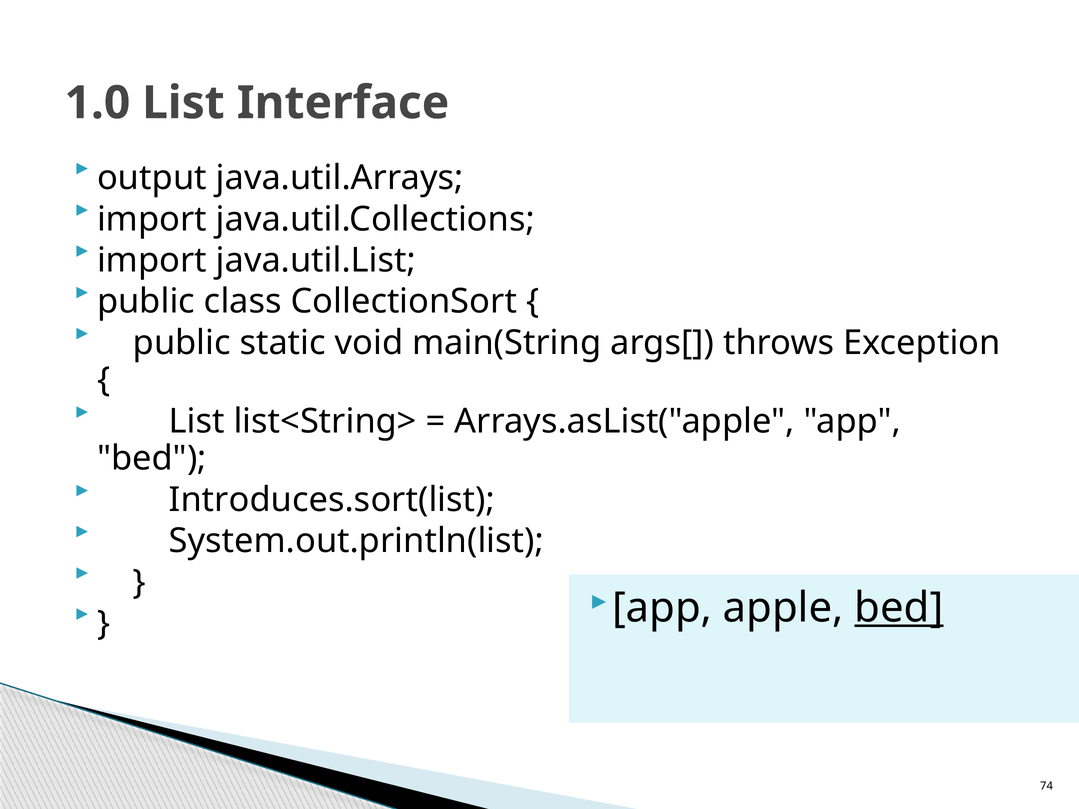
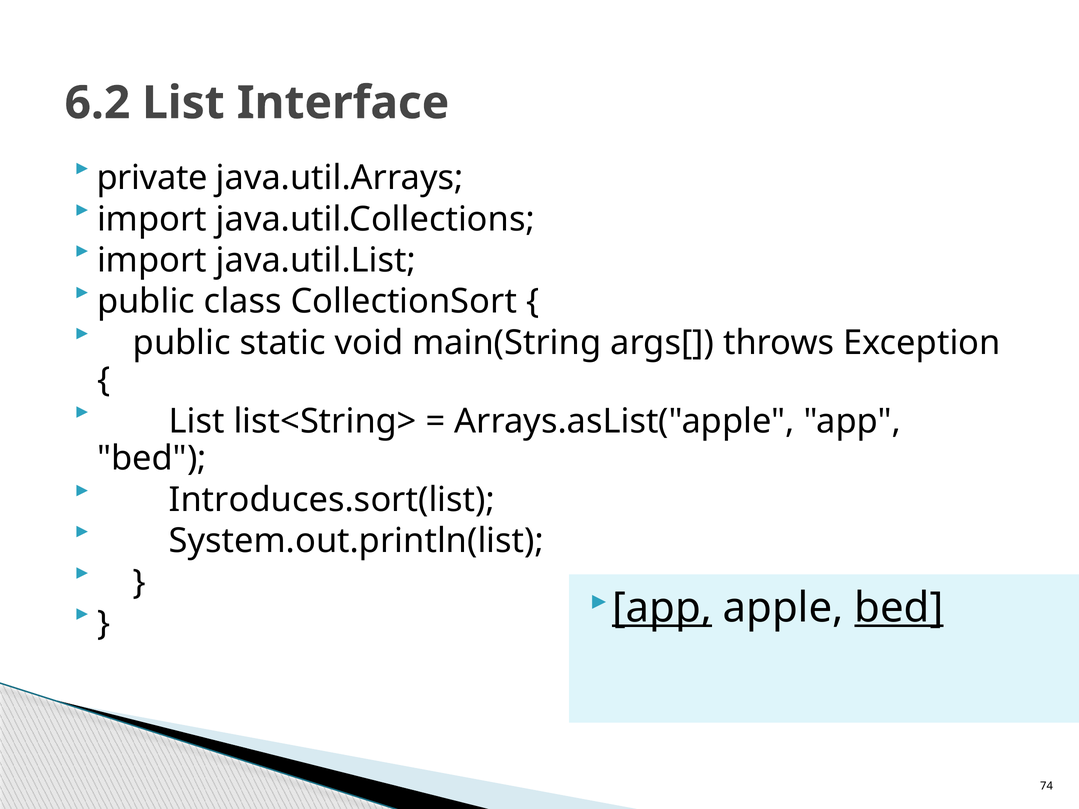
1.0: 1.0 -> 6.2 (97, 103)
output: output -> private (152, 178)
app underline: none -> present (662, 608)
